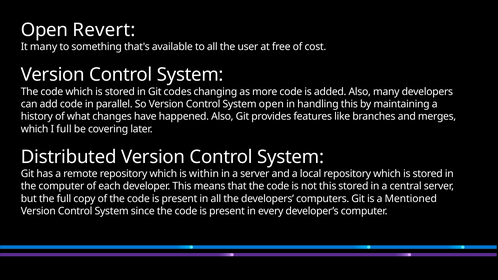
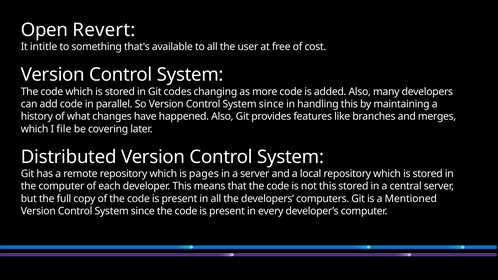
It many: many -> intitle (44, 47)
open: open -> since (271, 104)
I full: full -> file (64, 129)
within: within -> pages (204, 174)
